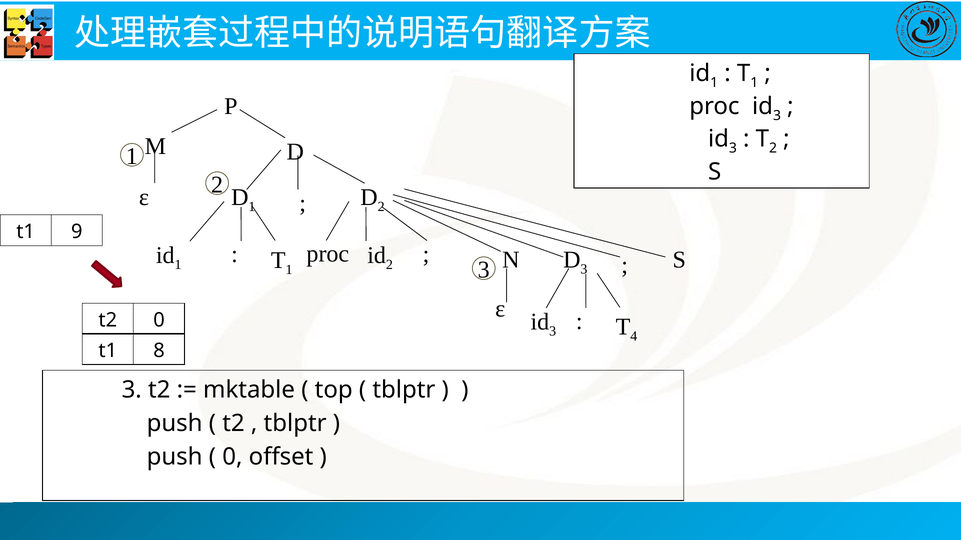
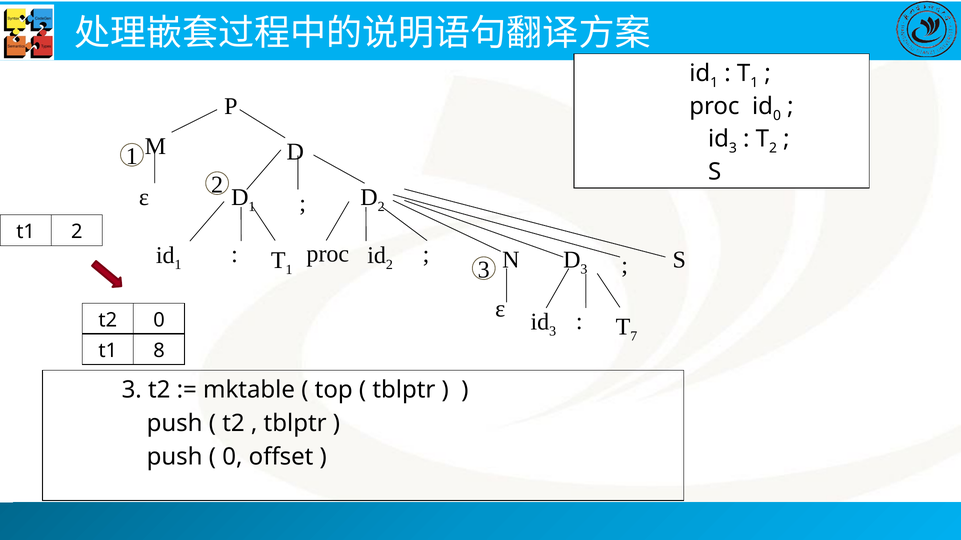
3: 3 -> 0 (777, 116)
t1 9: 9 -> 2 (77, 232)
4: 4 -> 7 (634, 337)
